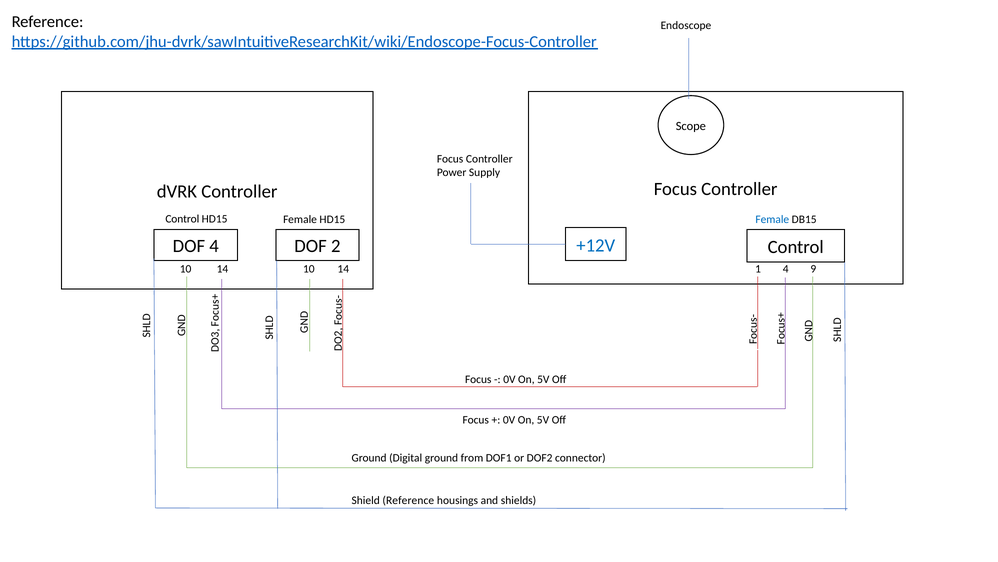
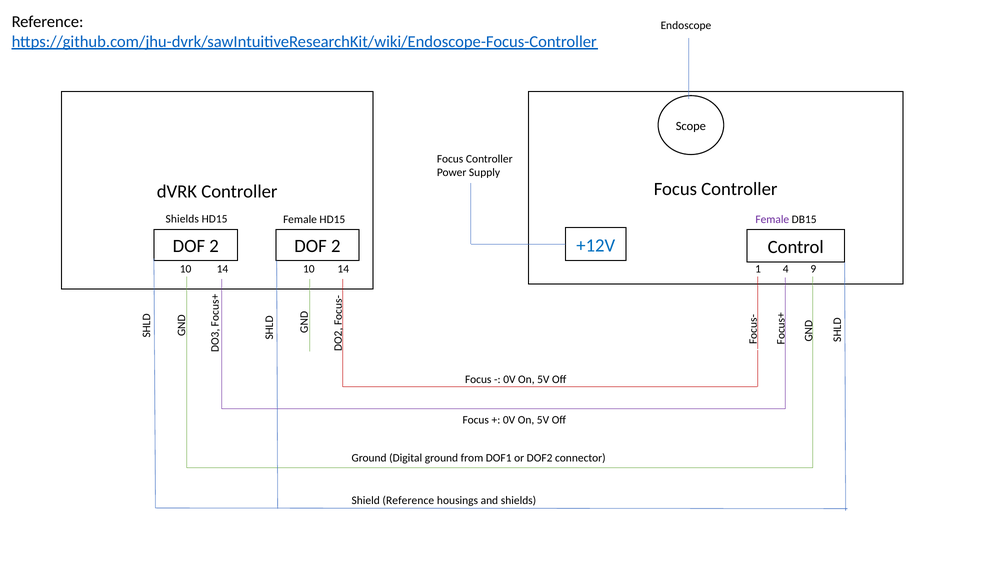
Control: Control -> Shields (182, 219)
Female colour: blue -> purple (772, 219)
4: 4 -> 2 (214, 246)
